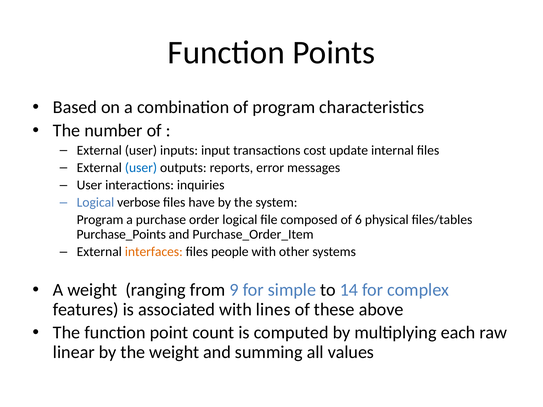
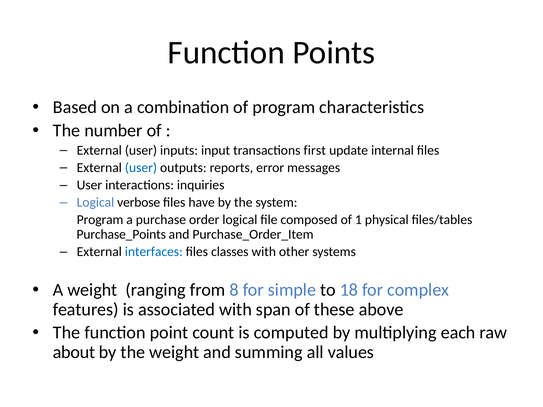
cost: cost -> first (315, 150)
6: 6 -> 1 (358, 220)
interfaces colour: orange -> blue (154, 252)
people: people -> classes (230, 252)
9: 9 -> 8 (234, 290)
14: 14 -> 18 (349, 290)
lines: lines -> span (273, 310)
linear: linear -> about (74, 352)
